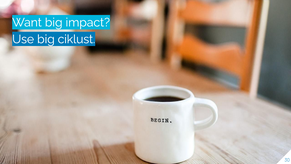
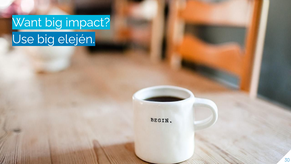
ciklust: ciklust -> elején (76, 39)
